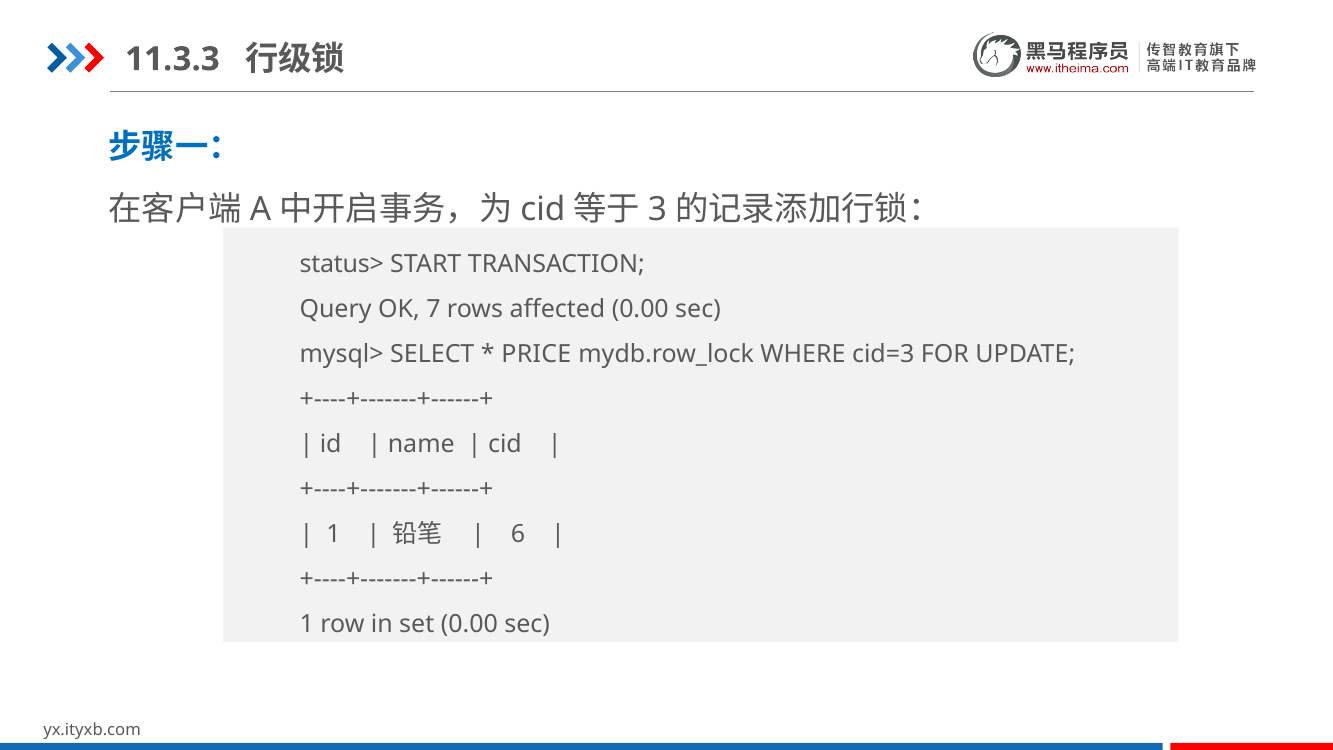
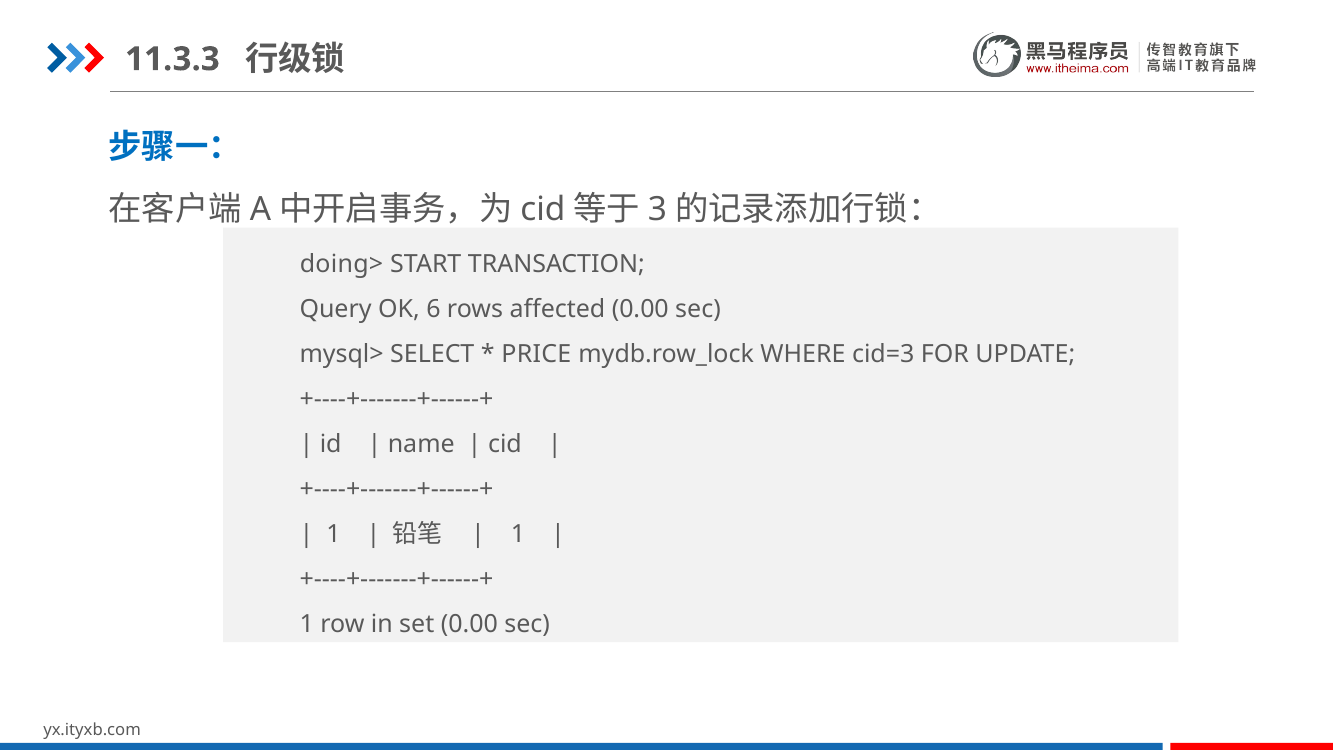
status>: status> -> doing> (342, 264)
7: 7 -> 6 (433, 309)
6: 6 -> 1 (518, 534)
